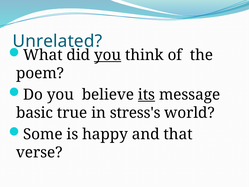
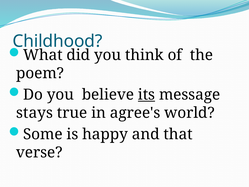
Unrelated: Unrelated -> Childhood (57, 41)
you underline: present -> none (108, 55)
basic: basic -> stays (35, 113)
stress's: stress's -> agree's (135, 113)
